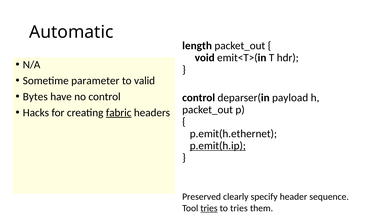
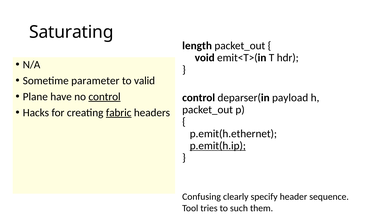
Automatic: Automatic -> Saturating (71, 32)
Bytes: Bytes -> Plane (35, 97)
control underline: none -> present (105, 97)
Preserved: Preserved -> Confusing (202, 197)
tries underline: present -> none (209, 208)
to tries: tries -> such (239, 208)
